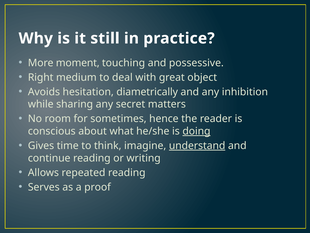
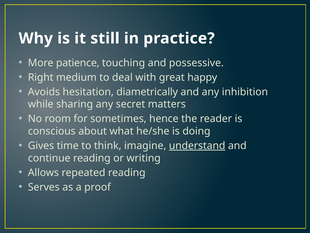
moment: moment -> patience (78, 63)
object: object -> happy (202, 77)
doing underline: present -> none (196, 131)
